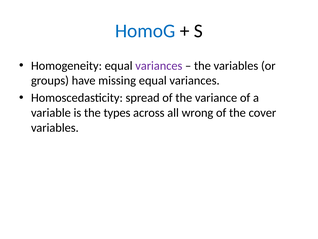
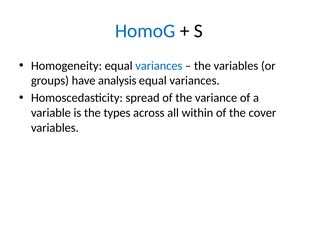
variances colour: purple -> blue (159, 66)
missing: missing -> analysis (117, 80)
wrong: wrong -> within (197, 113)
